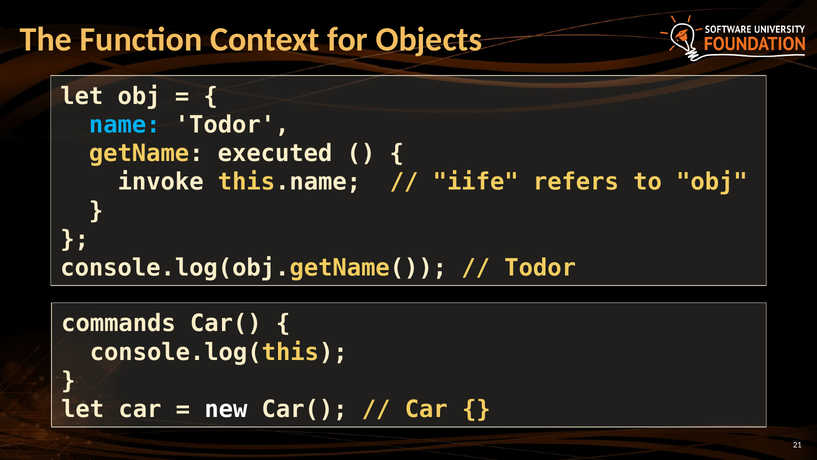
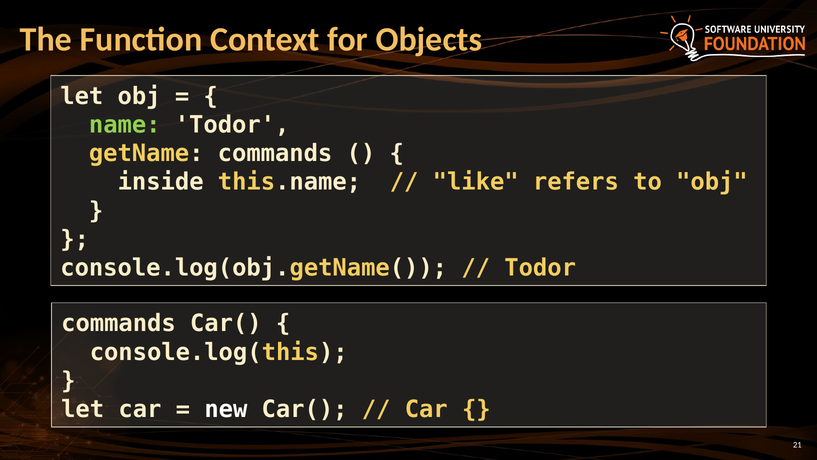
name colour: light blue -> light green (125, 125)
getName executed: executed -> commands (275, 153)
invoke: invoke -> inside (161, 182)
iife: iife -> like (476, 182)
